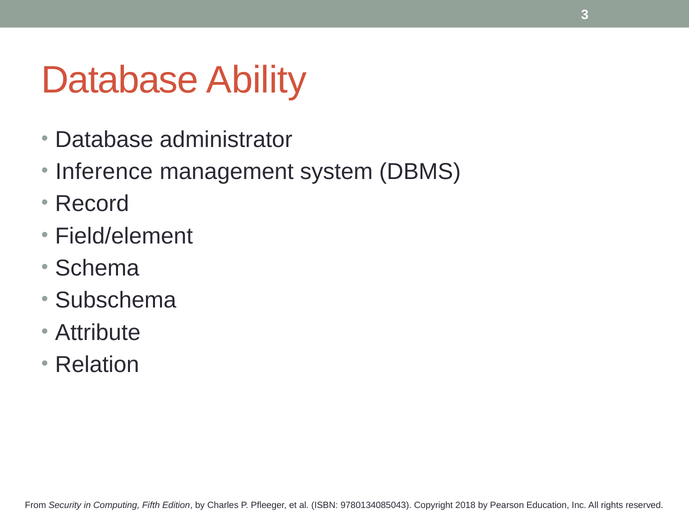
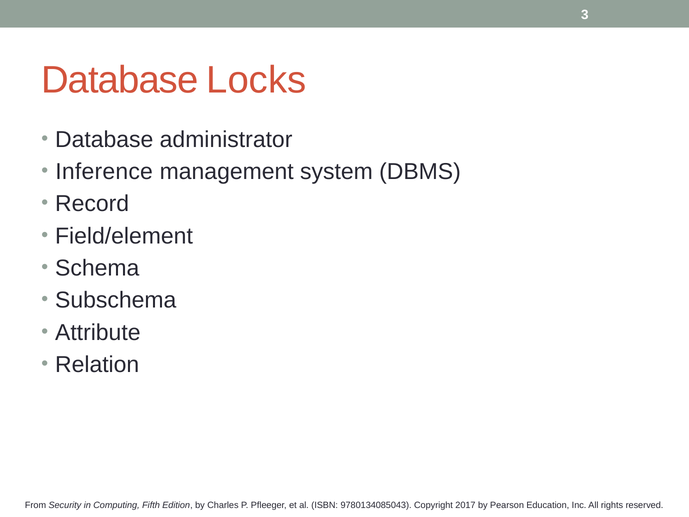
Ability: Ability -> Locks (256, 80)
2018: 2018 -> 2017 (465, 505)
